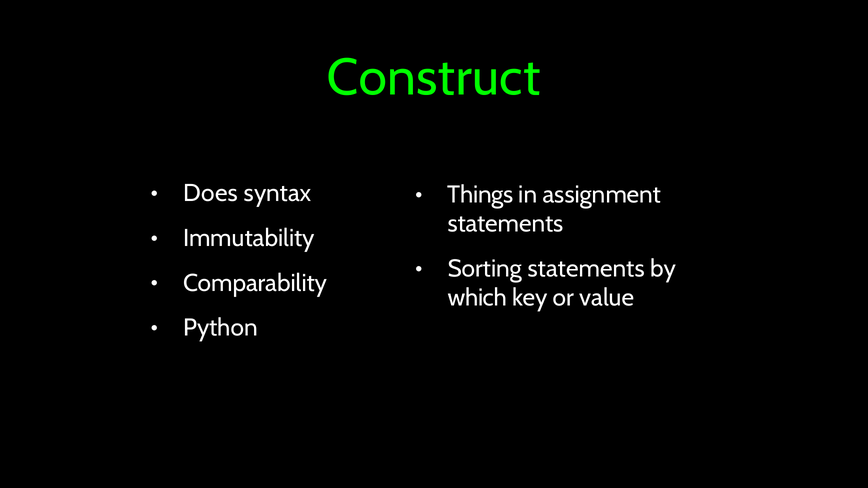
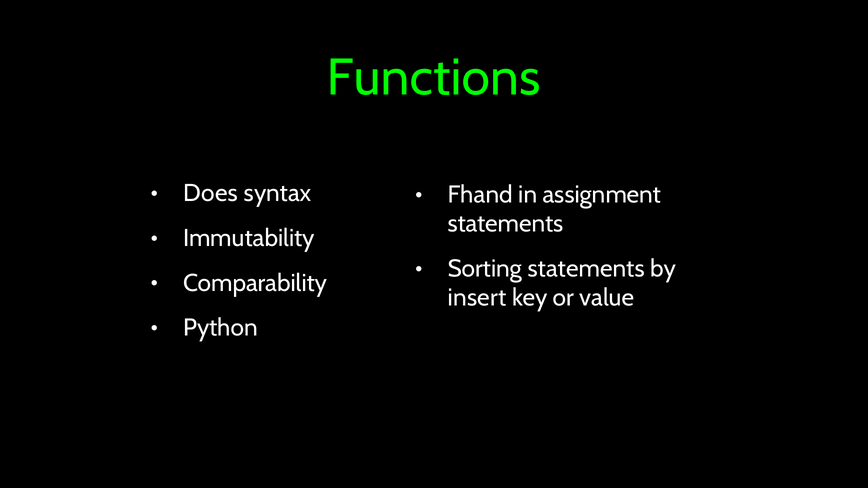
Construct: Construct -> Functions (434, 78)
Things: Things -> Fhand (480, 195)
which: which -> insert (477, 298)
